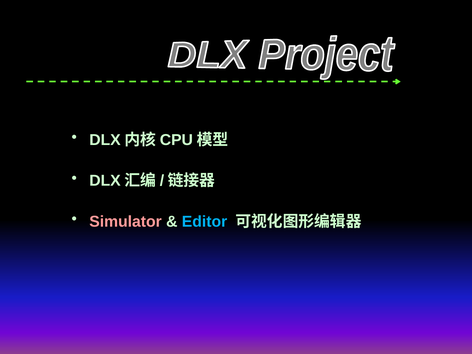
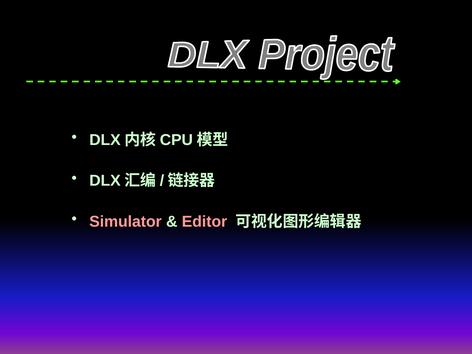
Editor colour: light blue -> pink (205, 222)
